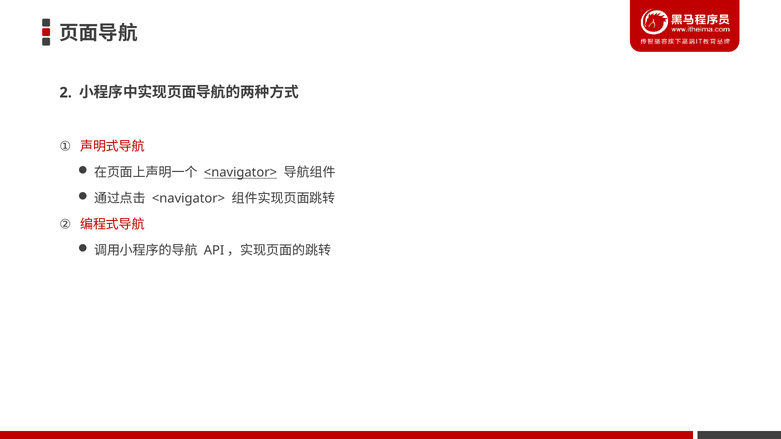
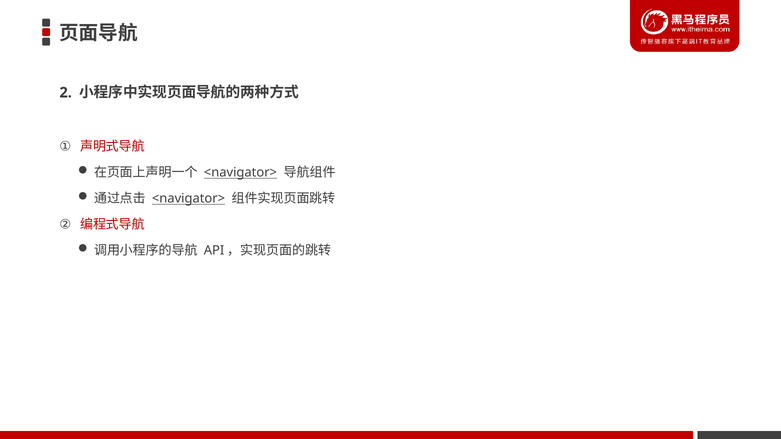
<navigator> underline: none -> present (189, 199)
